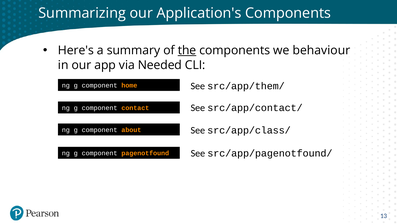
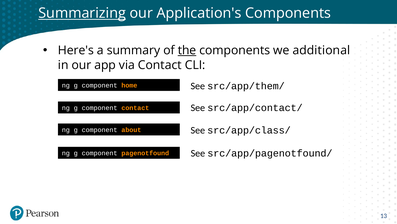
Summarizing underline: none -> present (82, 13)
behaviour: behaviour -> additional (321, 50)
via Needed: Needed -> Contact (160, 65)
